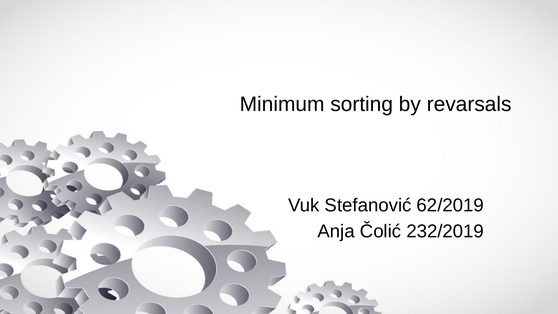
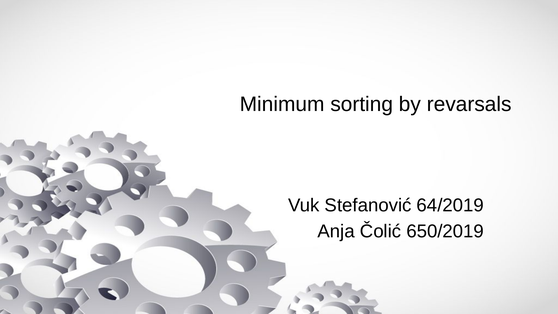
62/2019: 62/2019 -> 64/2019 (450, 205)
232/2019: 232/2019 -> 650/2019 (445, 231)
